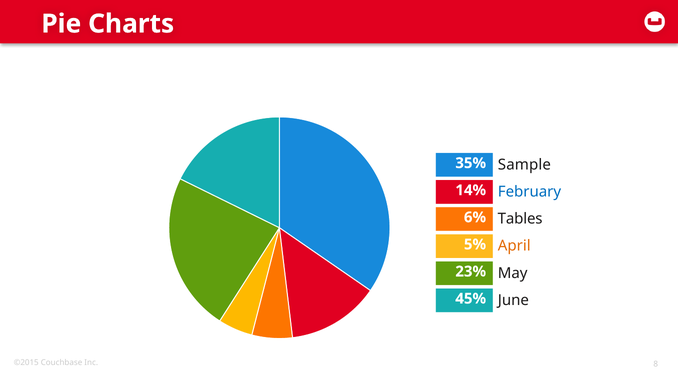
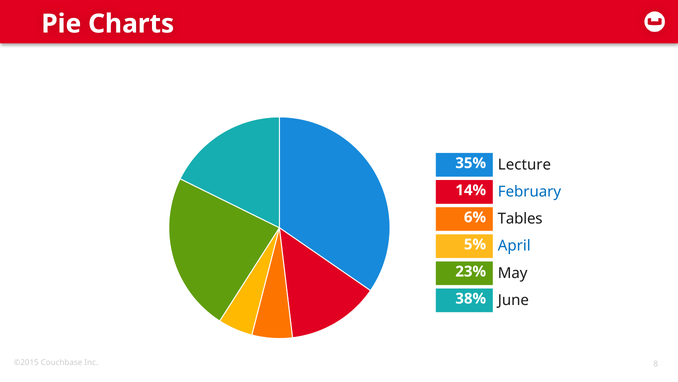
Sample: Sample -> Lecture (524, 164)
April colour: orange -> blue (514, 246)
45%: 45% -> 38% (471, 298)
